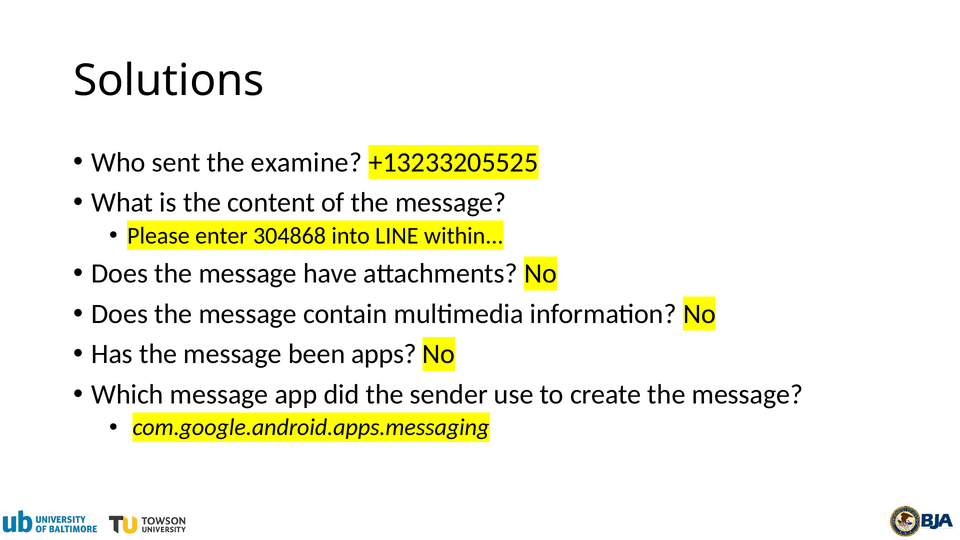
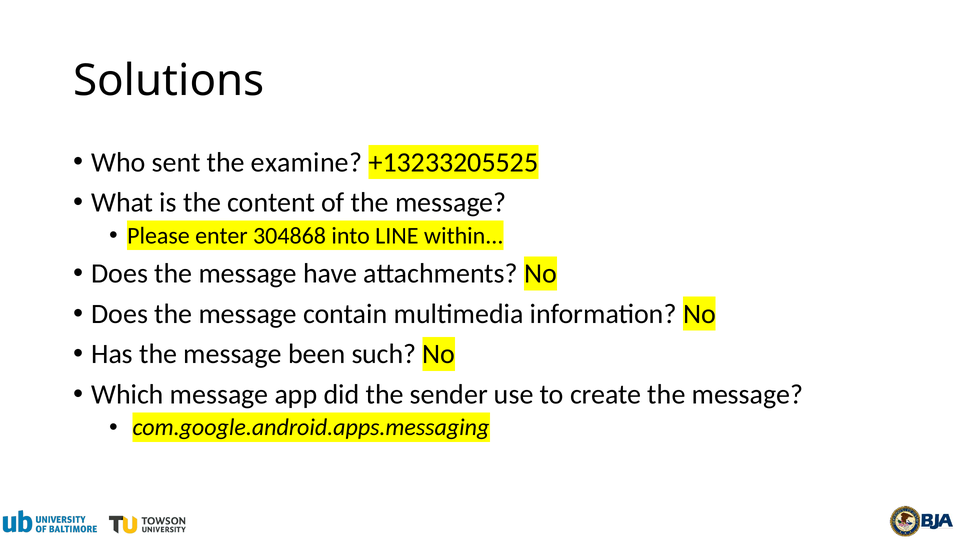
apps: apps -> such (384, 354)
